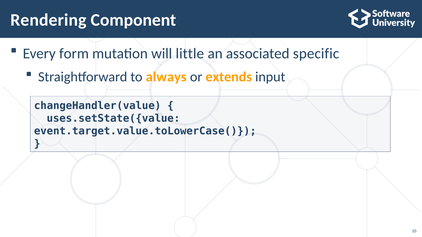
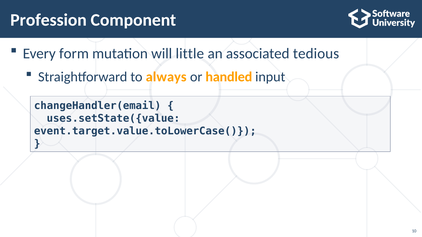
Rendering: Rendering -> Profession (49, 20)
specific: specific -> tedious (316, 54)
extends: extends -> handled (229, 77)
changeHandler(value: changeHandler(value -> changeHandler(email (98, 106)
